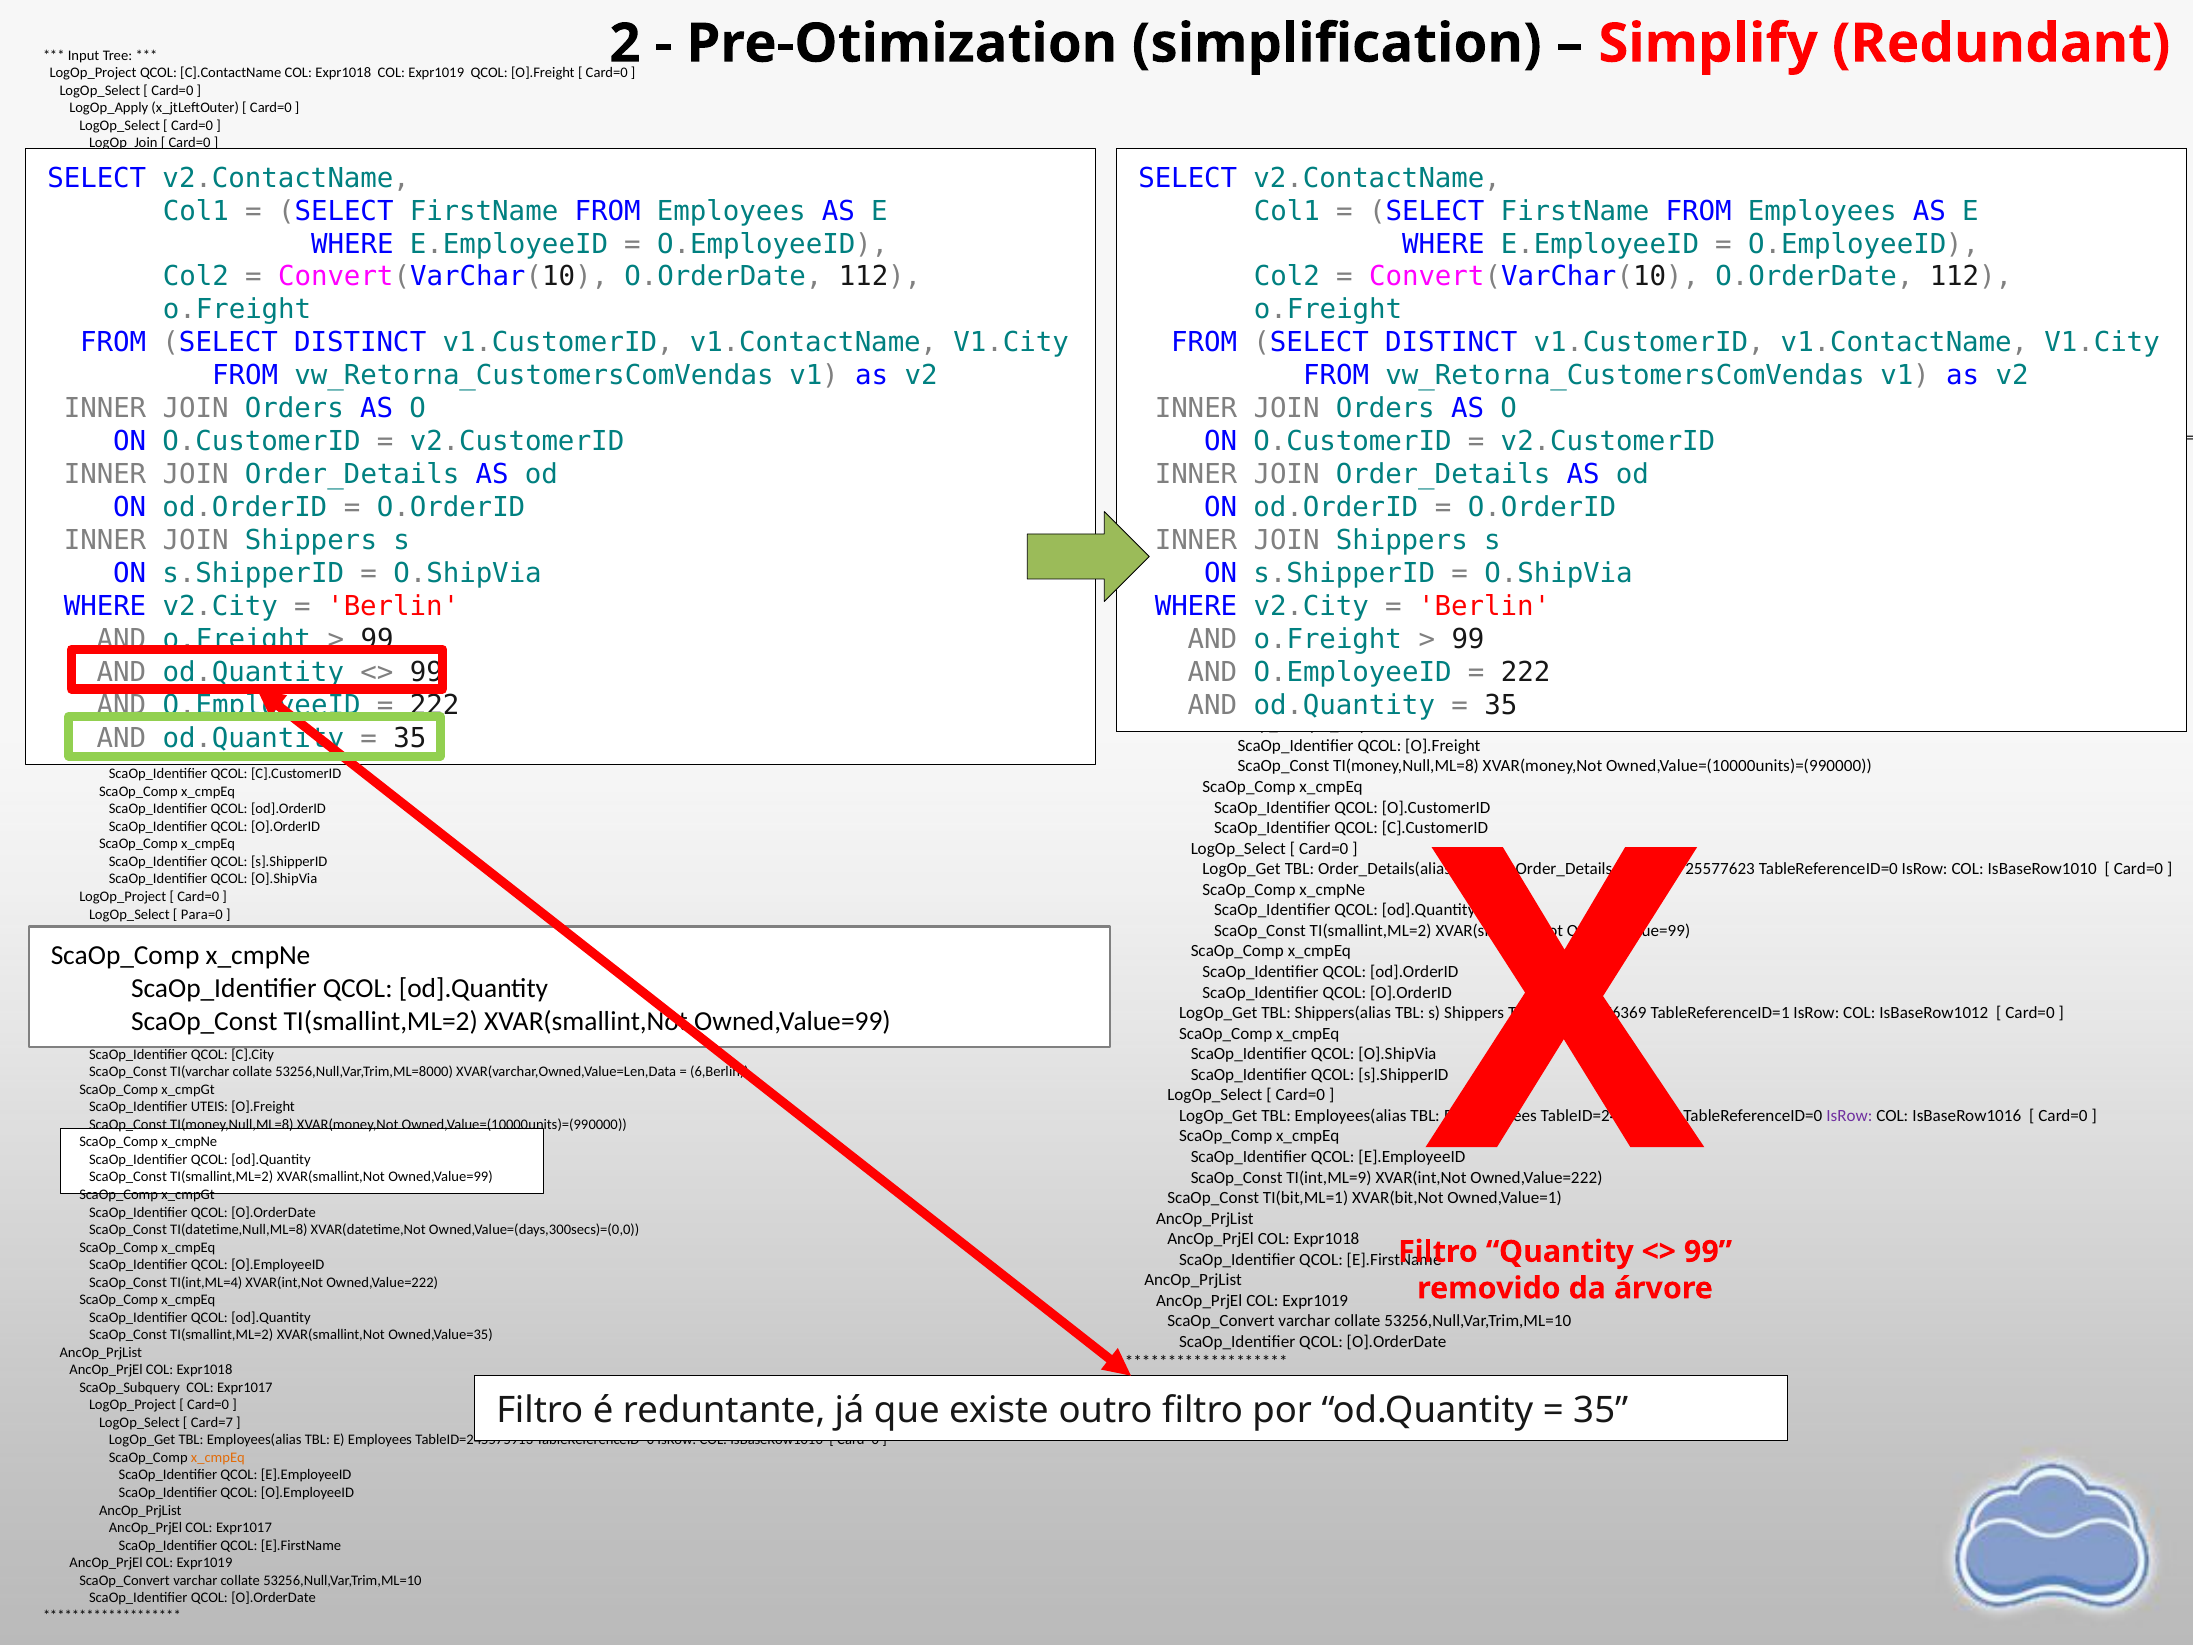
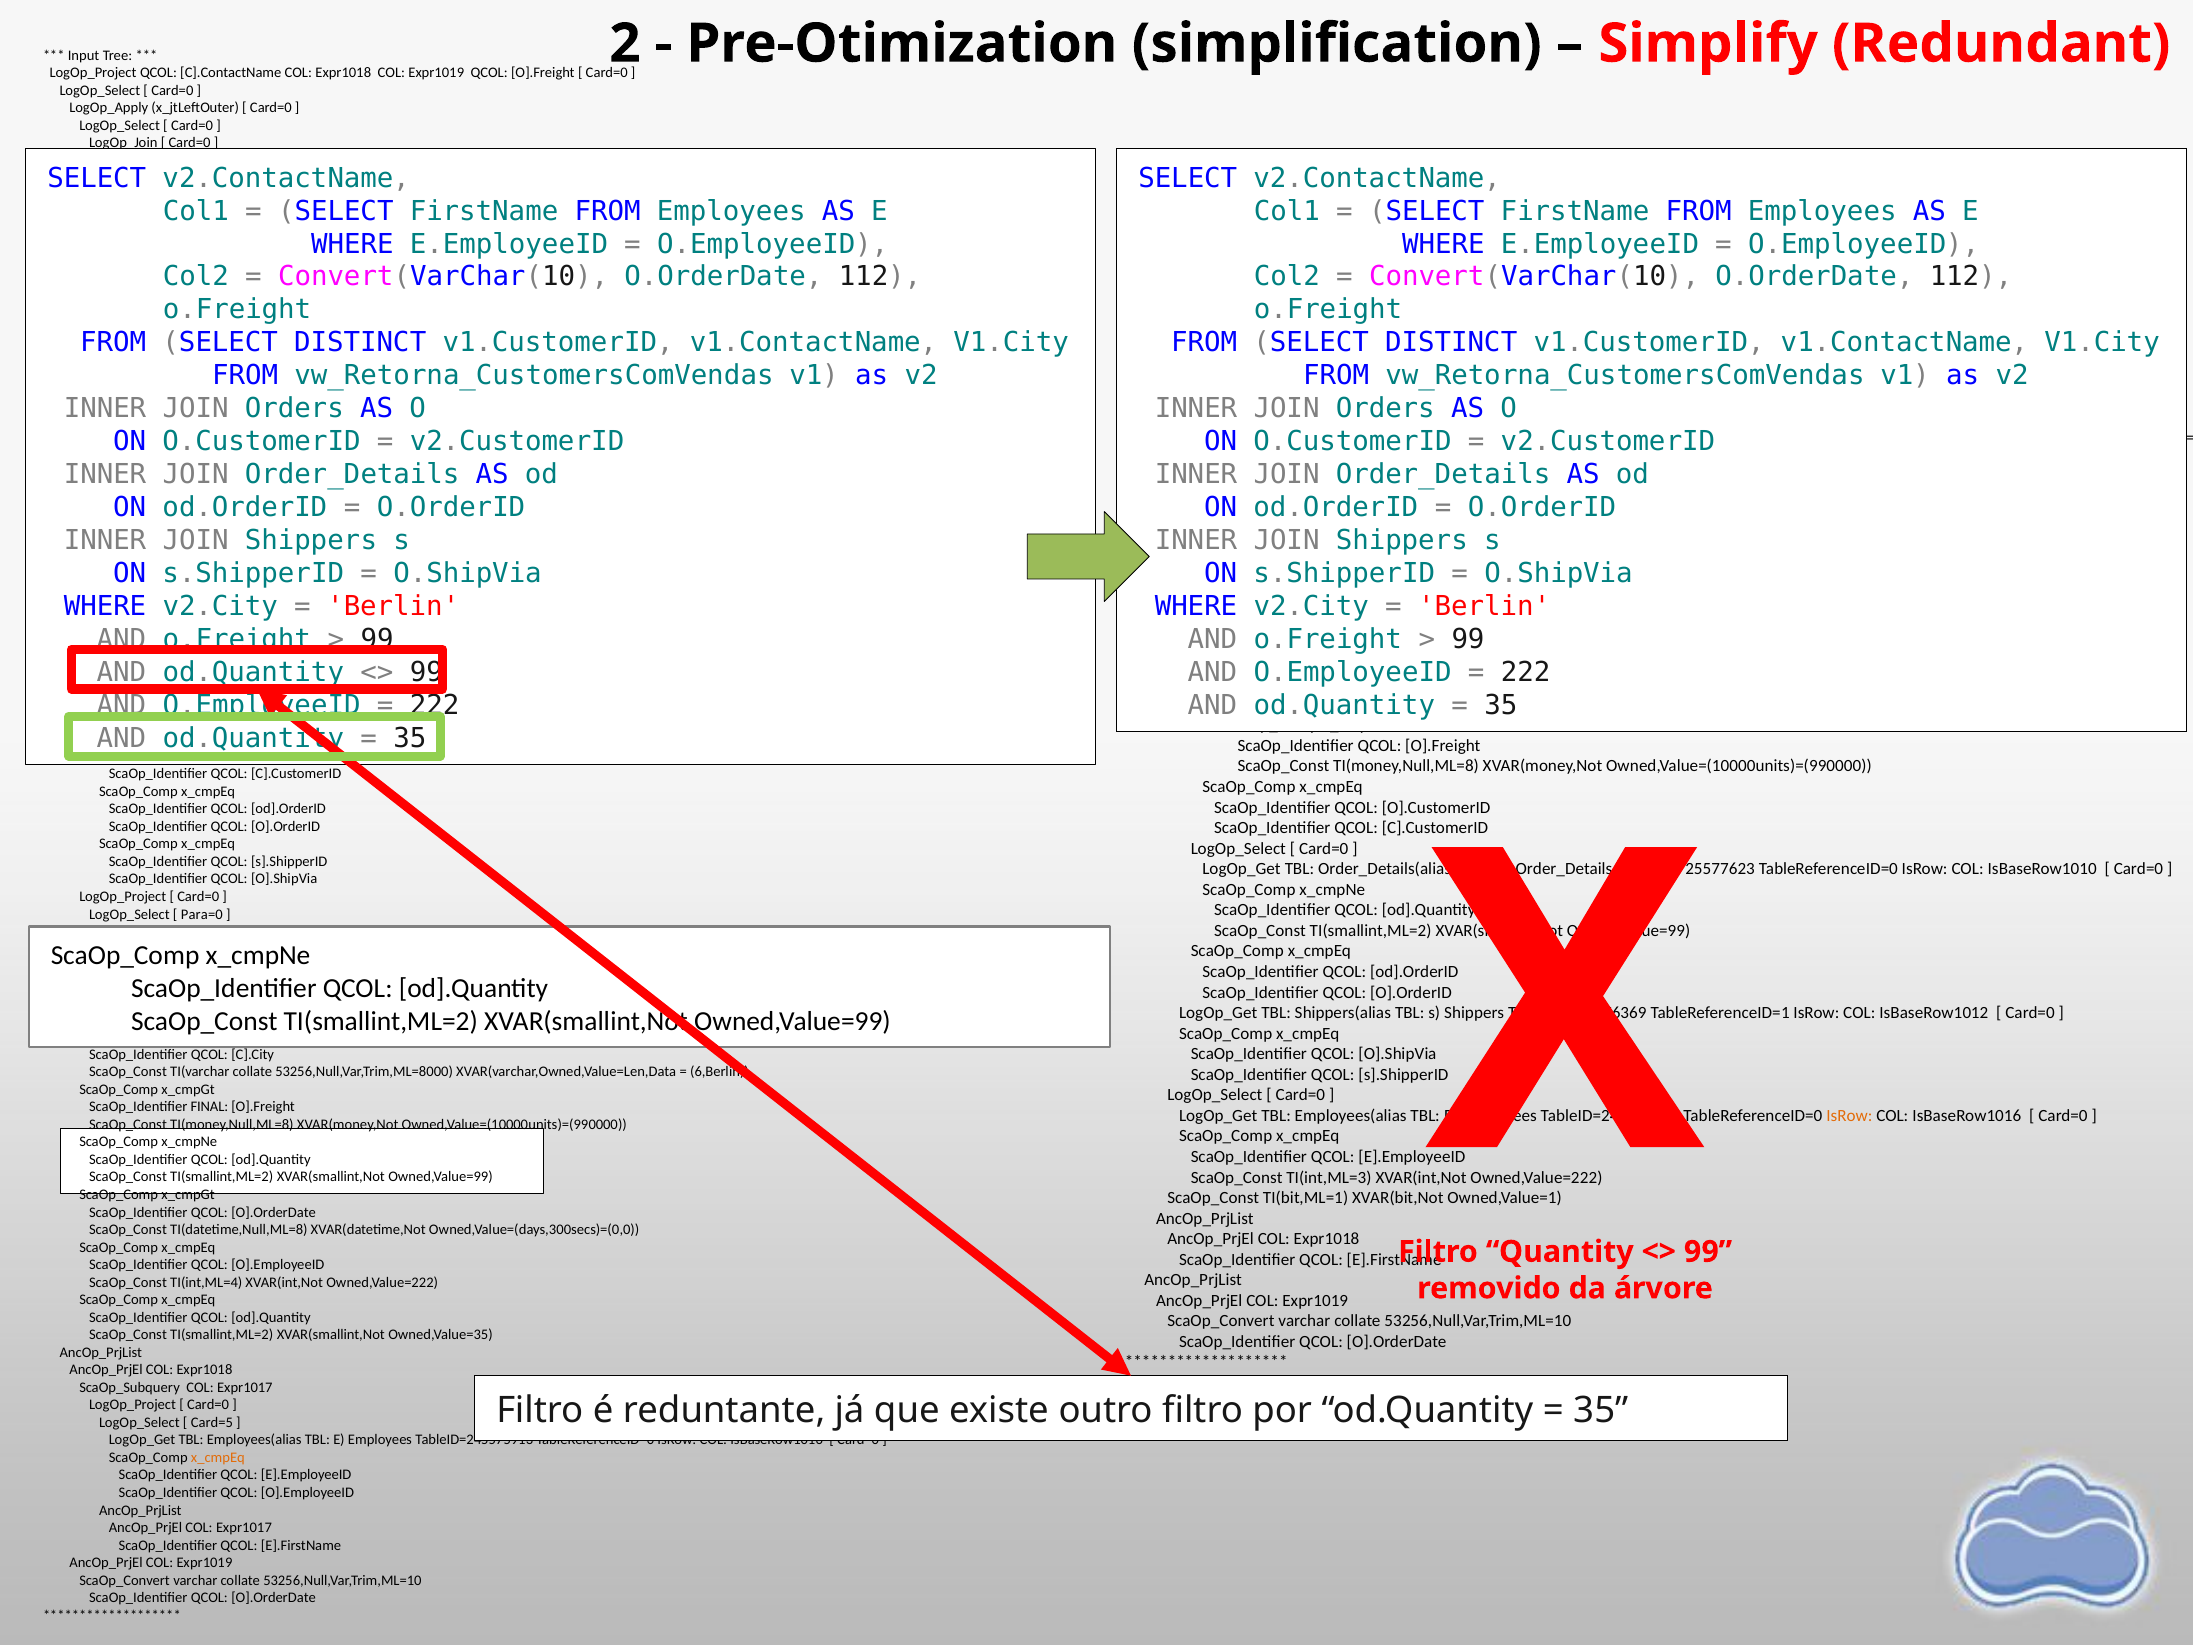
UTEIS: UTEIS -> FINAL (209, 1107)
IsRow colour: purple -> orange (1849, 1116)
TI(int,ML=9: TI(int,ML=9 -> TI(int,ML=3 (1329, 1177)
Card=7: Card=7 -> Card=5 (212, 1422)
